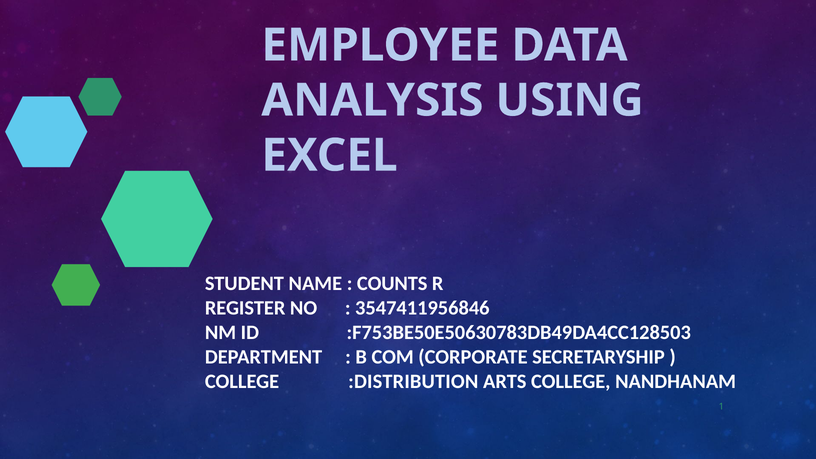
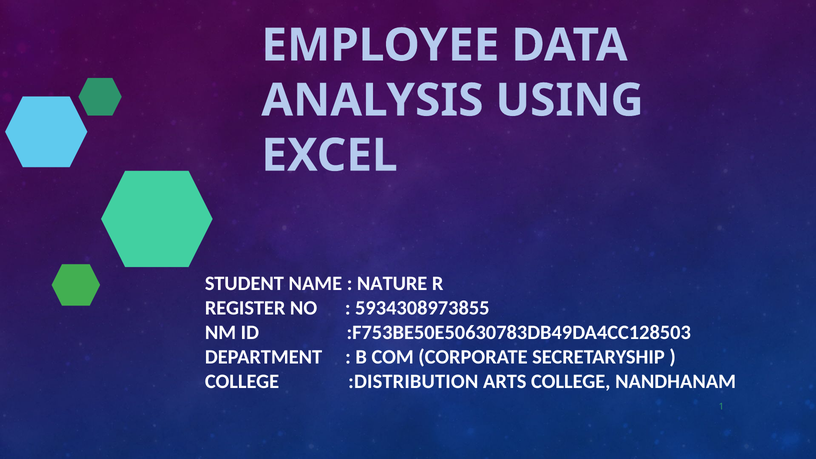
COUNTS: COUNTS -> NATURE (392, 284)
3547411956846: 3547411956846 -> 5934308973855 (422, 308)
